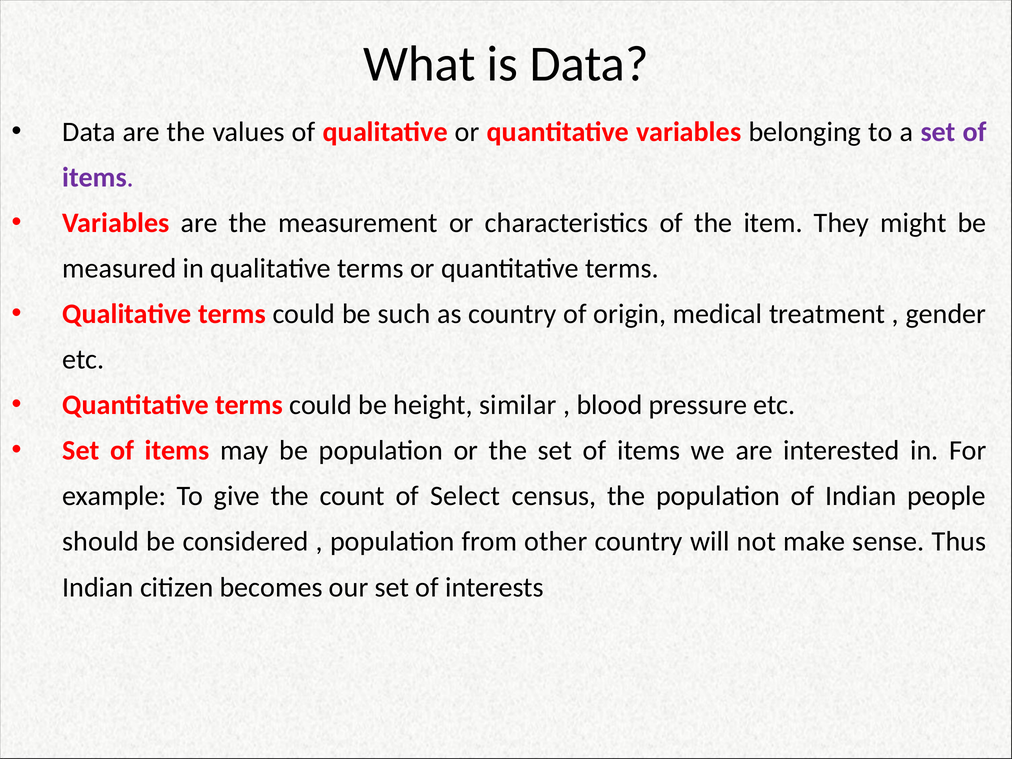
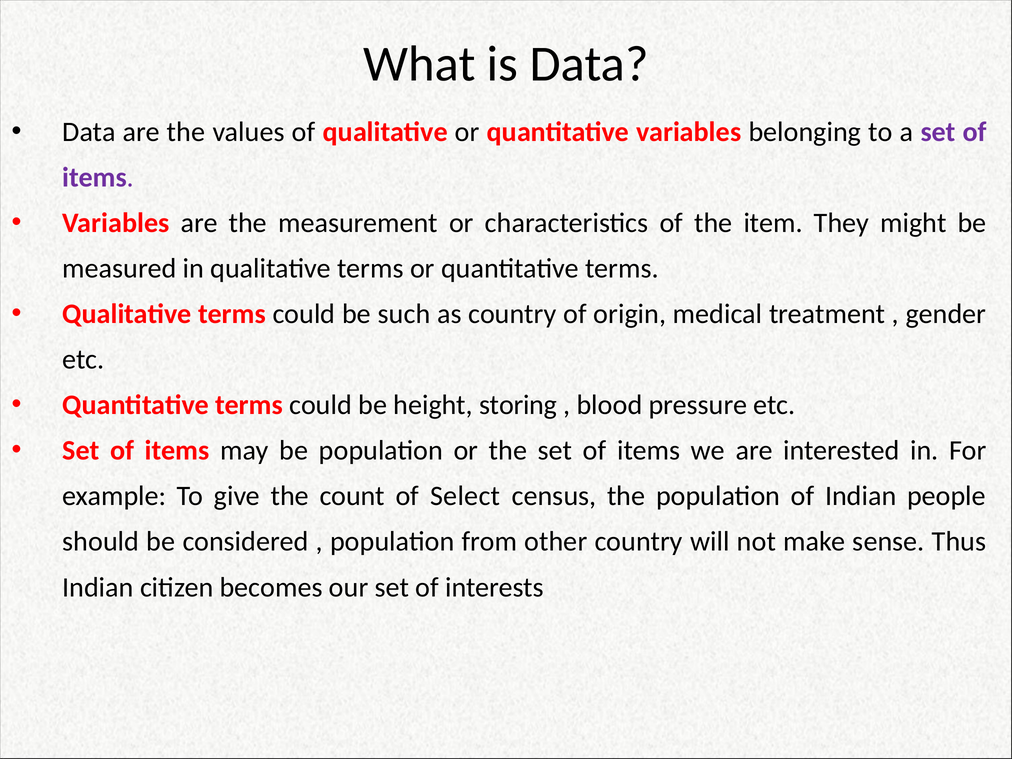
similar: similar -> storing (518, 405)
